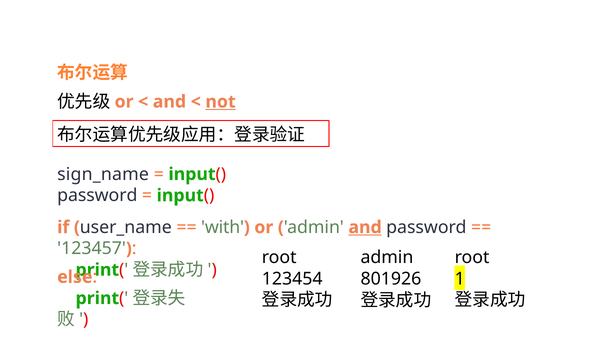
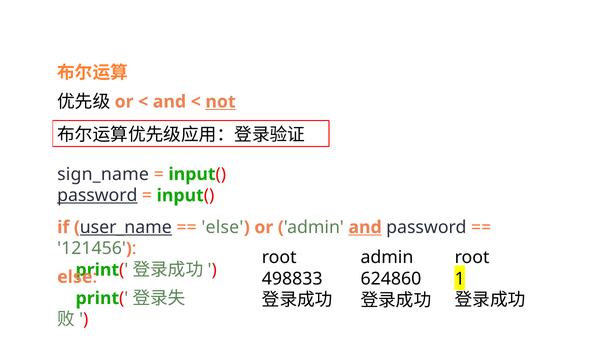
password underline: none -> present (97, 195)
user_name underline: none -> present (126, 227)
with: with -> else (222, 227)
123457: 123457 -> 121456 (92, 249)
123454: 123454 -> 498833 (292, 279)
801926: 801926 -> 624860 (391, 279)
